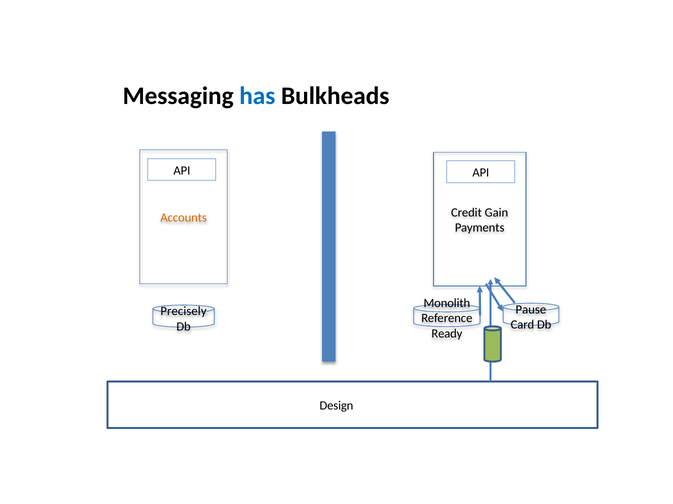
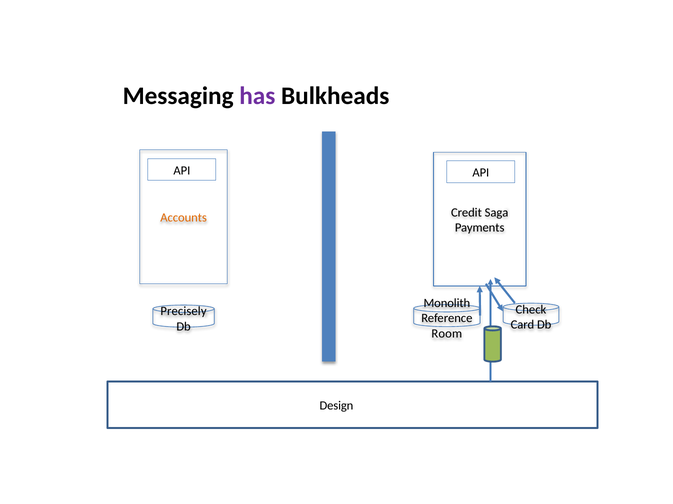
has colour: blue -> purple (257, 96)
Gain: Gain -> Saga (496, 213)
Pause: Pause -> Check (531, 310)
Ready: Ready -> Room (447, 334)
